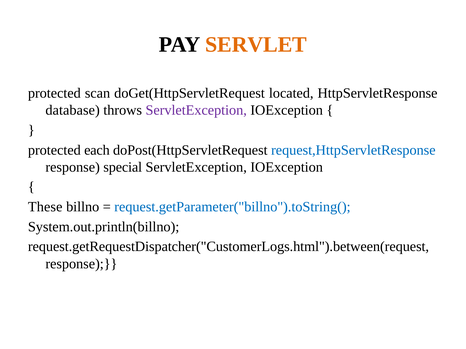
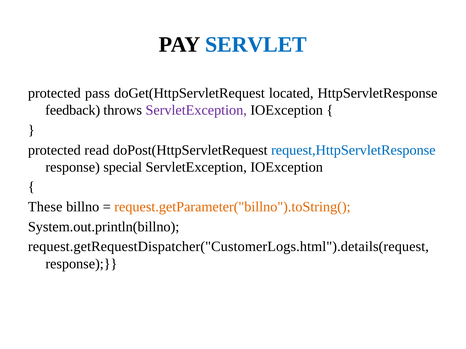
SERVLET colour: orange -> blue (256, 45)
scan: scan -> pass (97, 93)
database: database -> feedback (73, 110)
each: each -> read (97, 150)
request.getParameter("billno").toString( colour: blue -> orange (232, 207)
request.getRequestDispatcher("CustomerLogs.html").between(request: request.getRequestDispatcher("CustomerLogs.html").between(request -> request.getRequestDispatcher("CustomerLogs.html").details(request (228, 247)
